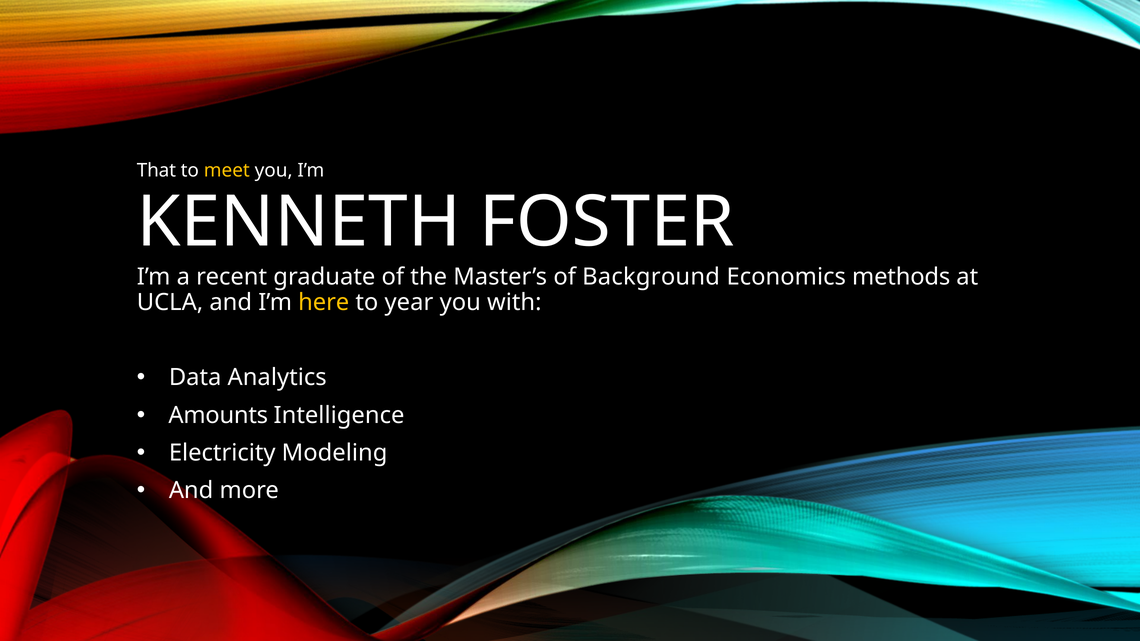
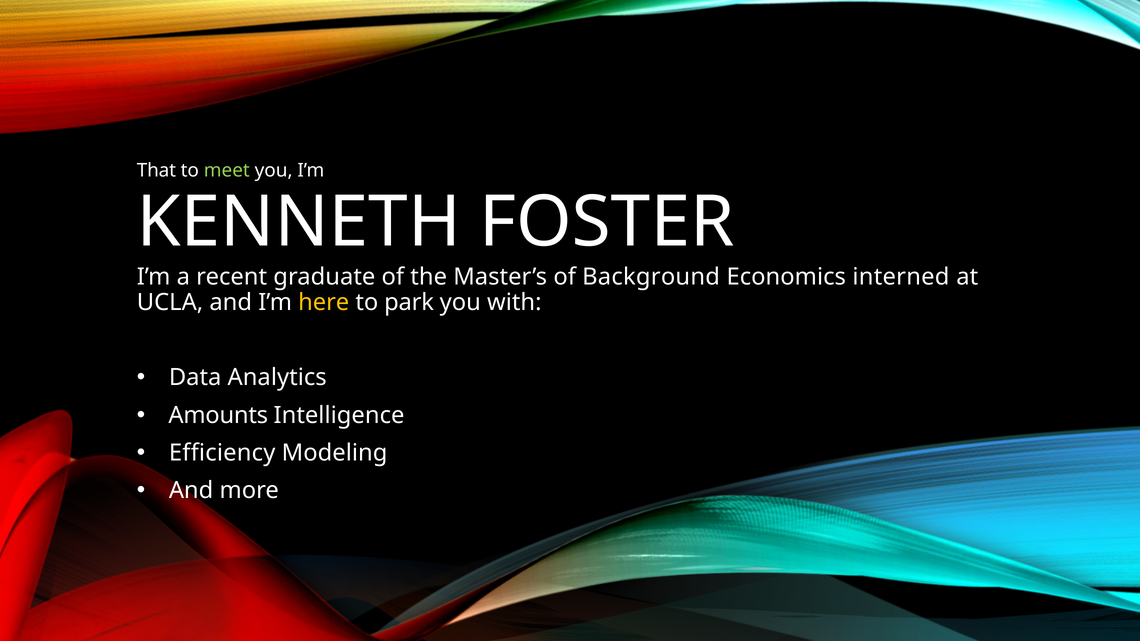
meet colour: yellow -> light green (227, 171)
methods: methods -> interned (901, 277)
year: year -> park (409, 303)
Electricity: Electricity -> Efficiency (222, 453)
